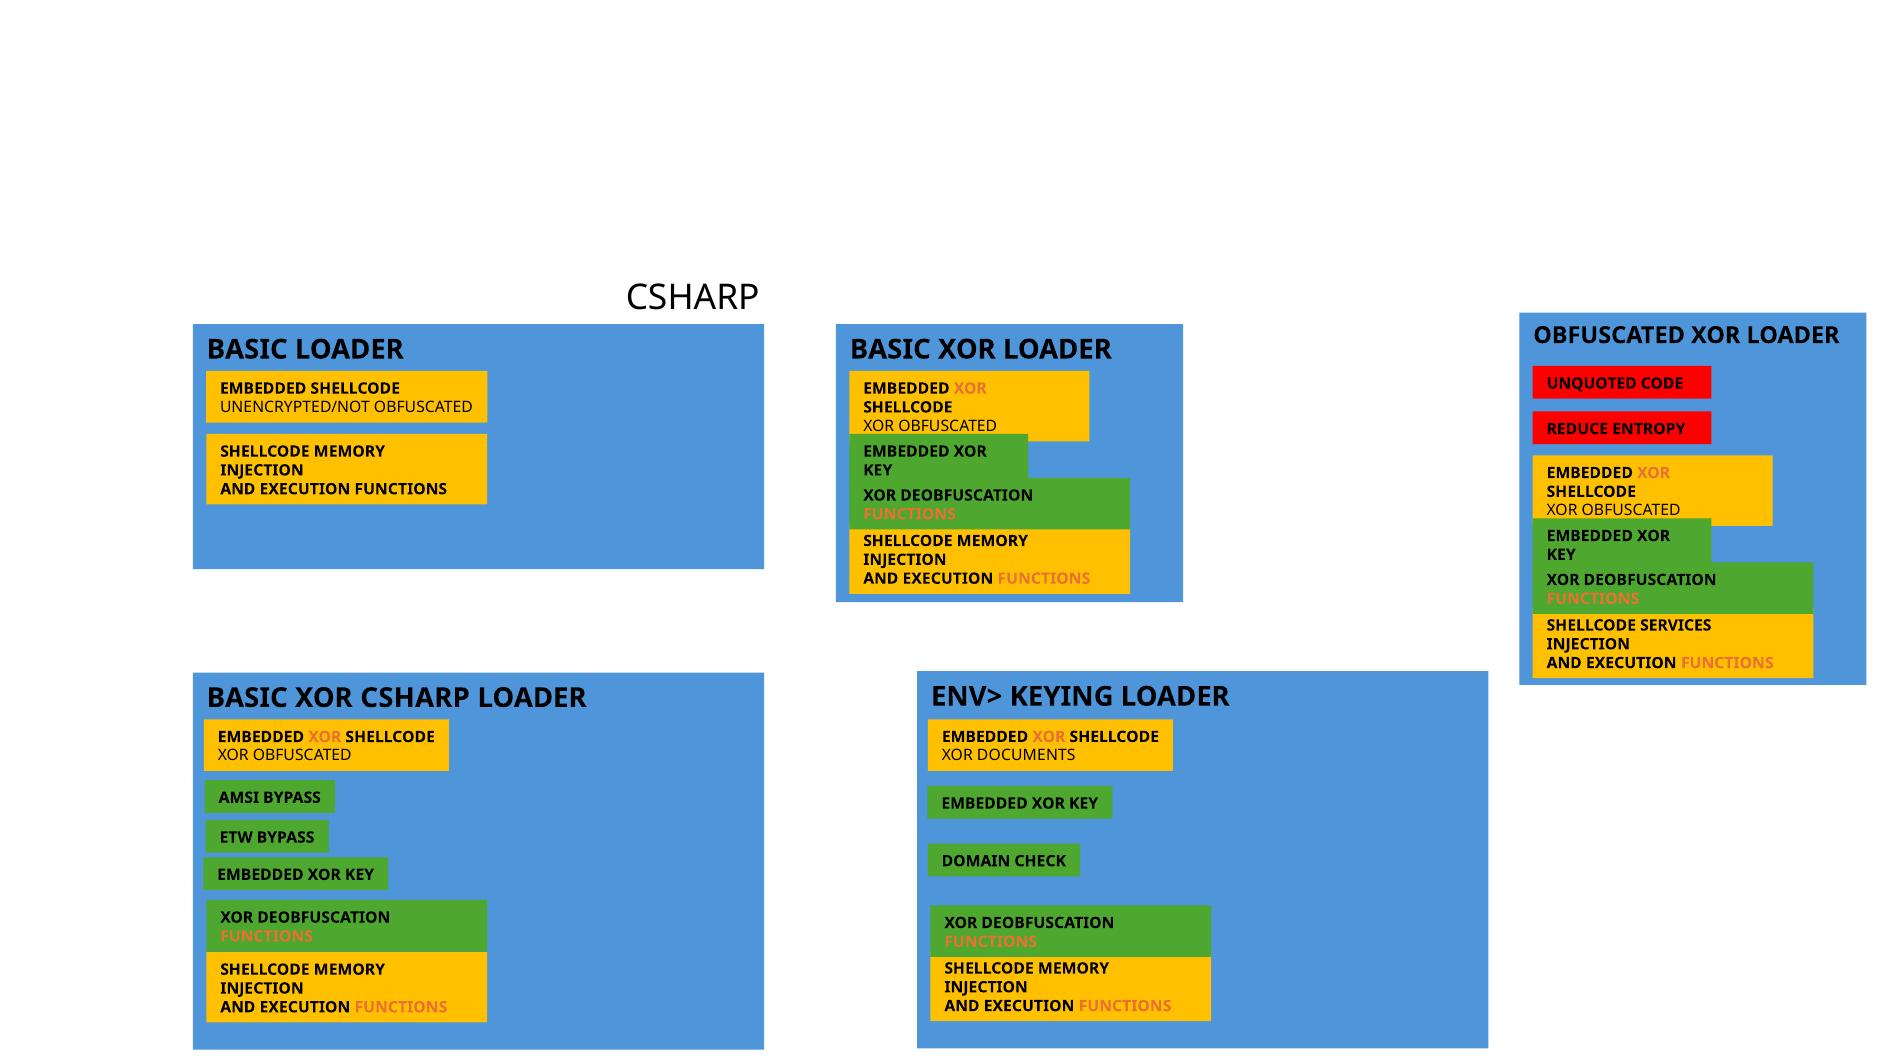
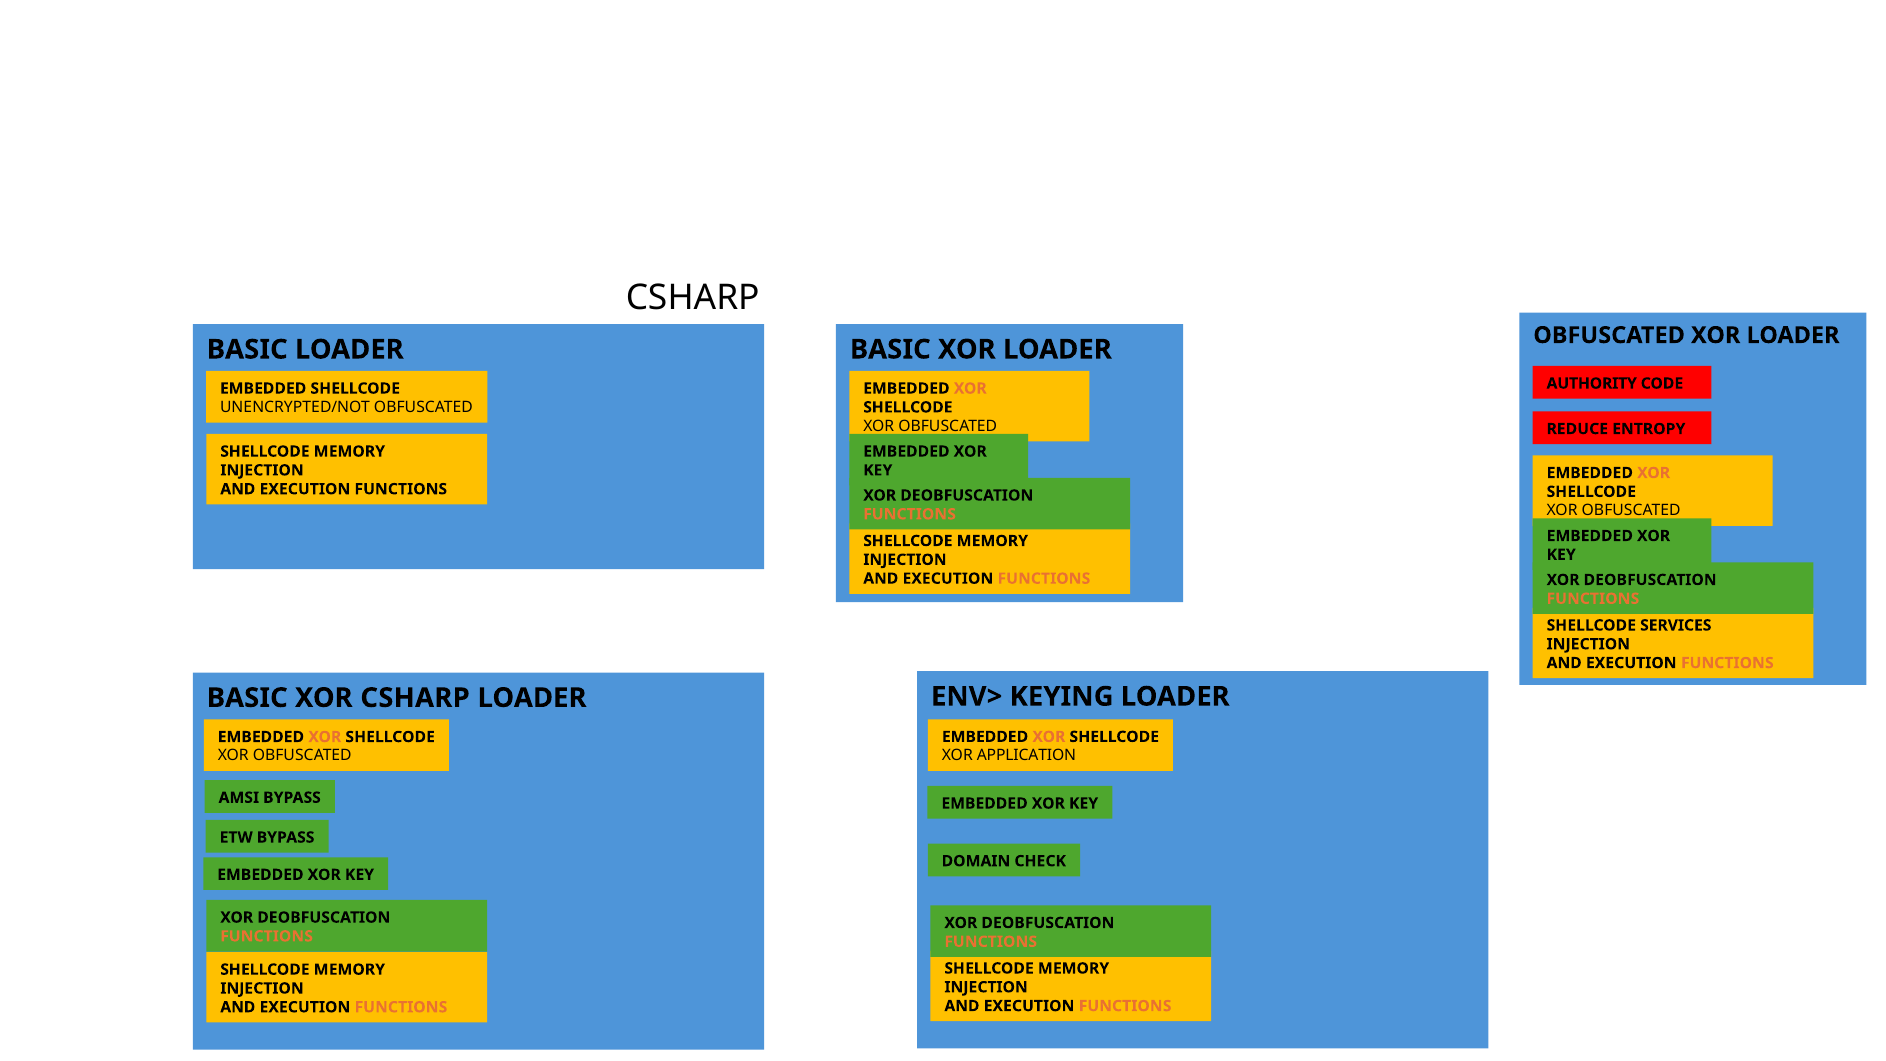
UNQUOTED: UNQUOTED -> AUTHORITY (1592, 383)
DOCUMENTS: DOCUMENTS -> APPLICATION (1026, 756)
